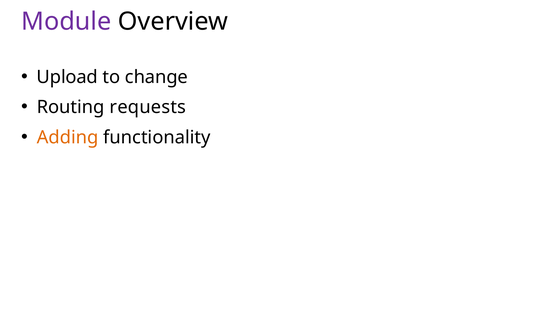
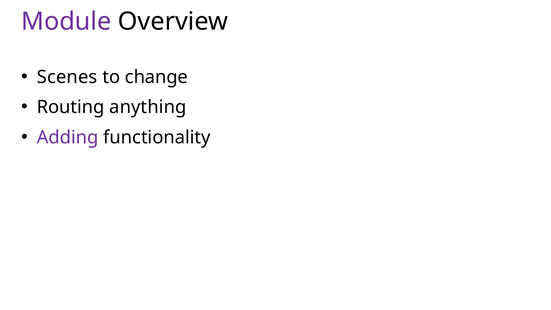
Upload: Upload -> Scenes (67, 77)
requests: requests -> anything (148, 107)
Adding colour: orange -> purple (68, 137)
